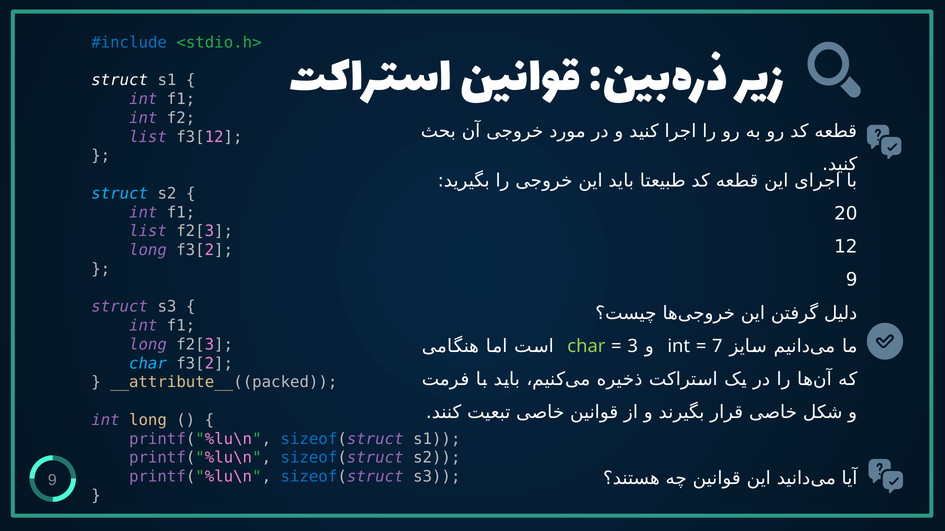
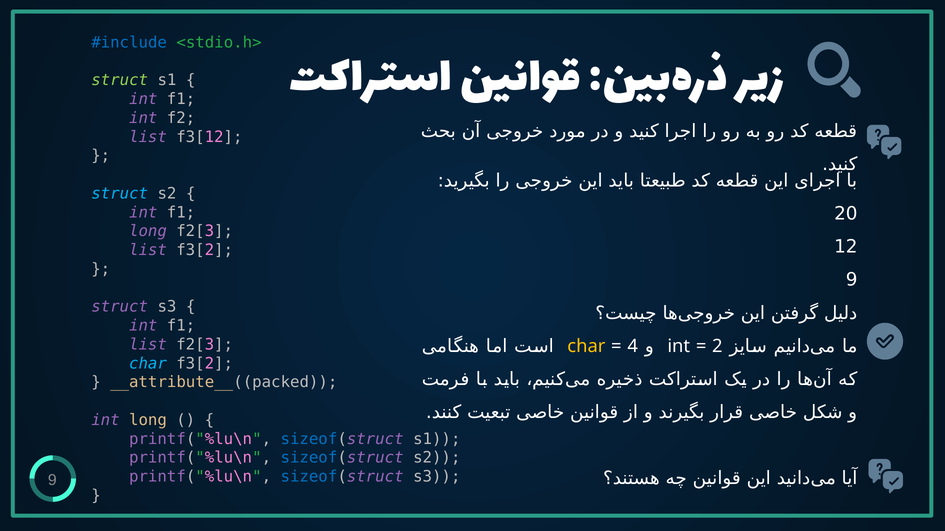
struct colour: white -> light green (120, 80)
list: list -> long (148, 232)
long: long -> list (148, 250)
long: long -> list (148, 345)
char colour: light green -> yellow (586, 346)
3: 3 -> 4 (633, 346)
7: 7 -> 2 (717, 346)
